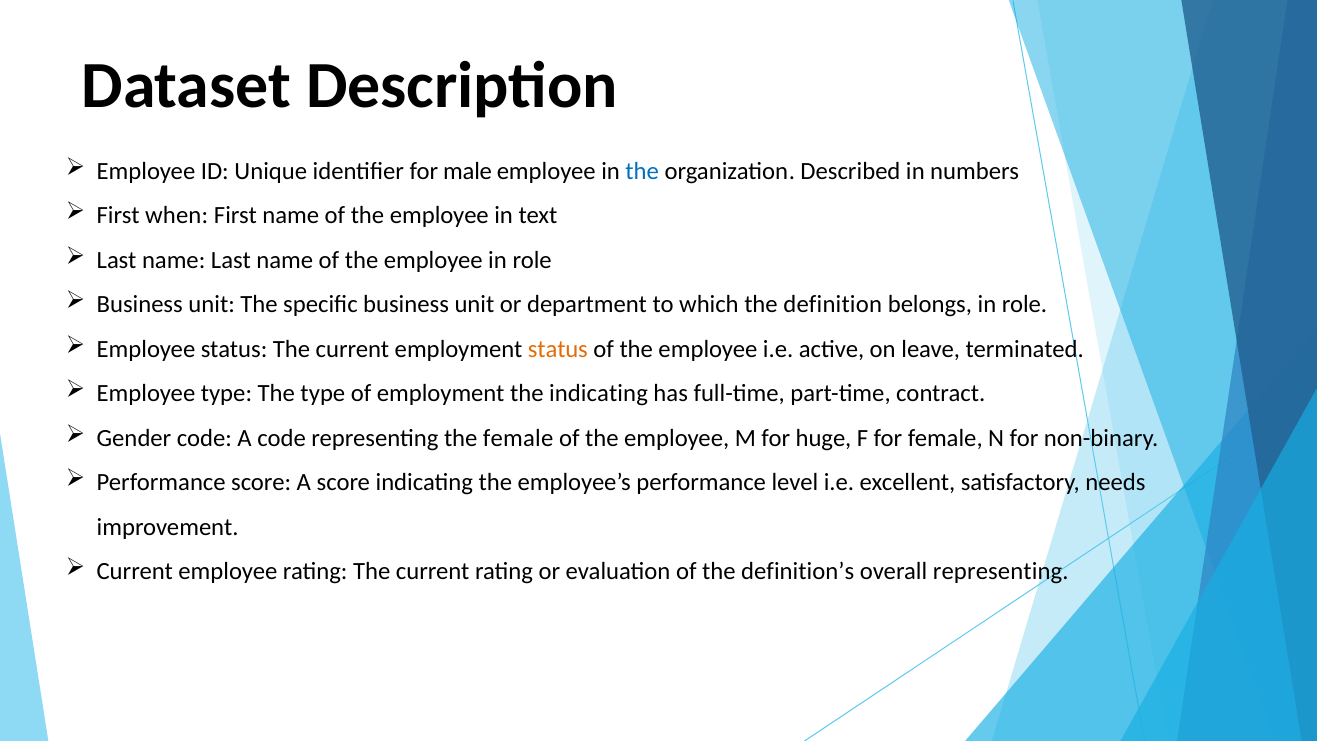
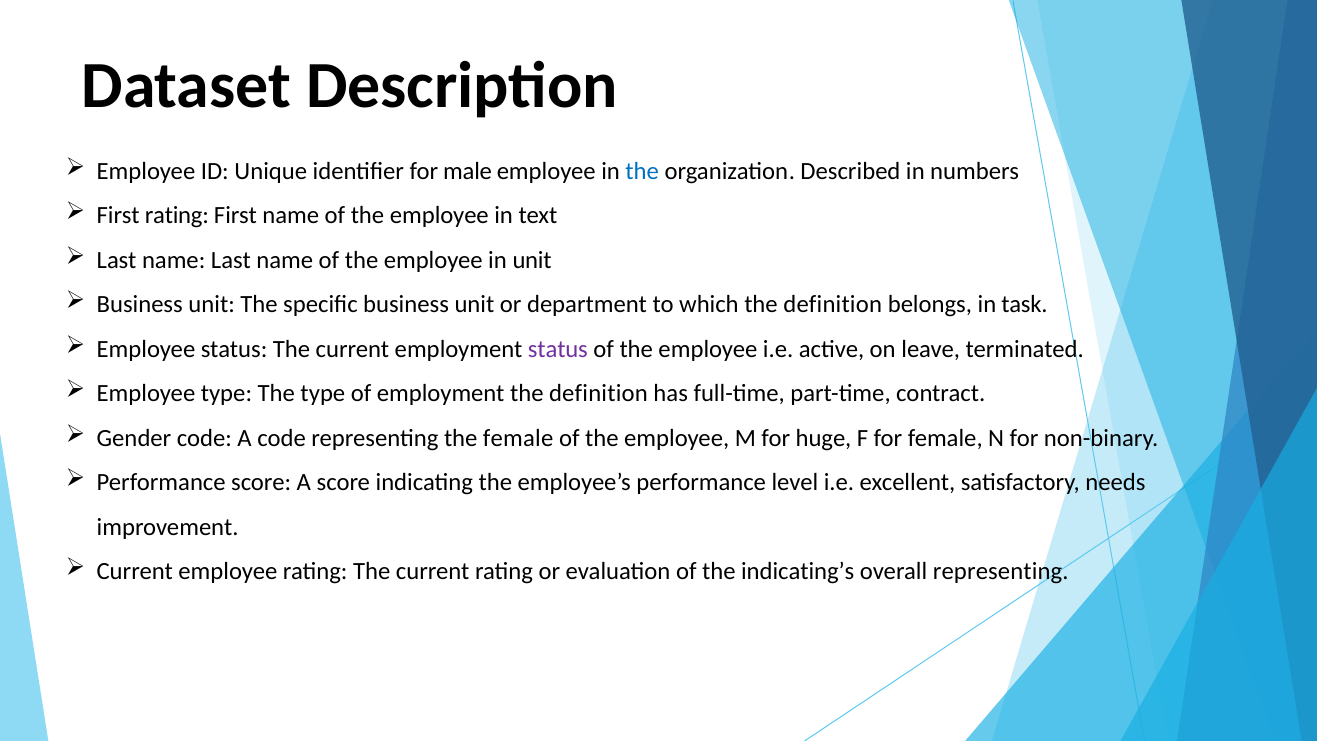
First when: when -> rating (177, 216)
employee in role: role -> unit (532, 260)
belongs in role: role -> task (1024, 305)
status colour: orange -> purple (558, 349)
employment the indicating: indicating -> definition (598, 394)
definition’s: definition’s -> indicating’s (798, 571)
